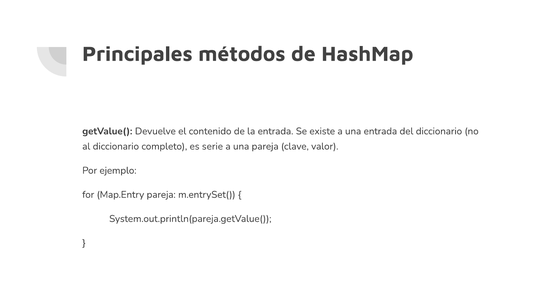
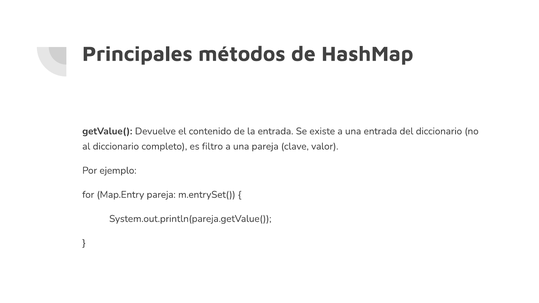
serie: serie -> filtro (212, 146)
